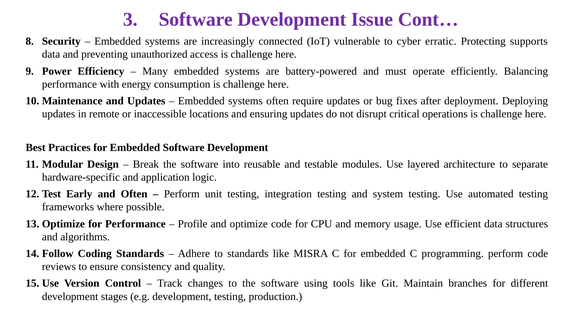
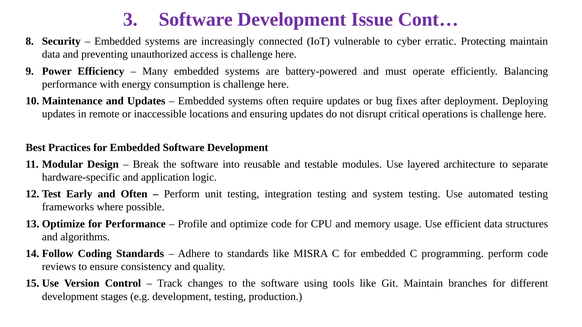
Protecting supports: supports -> maintain (529, 41)
